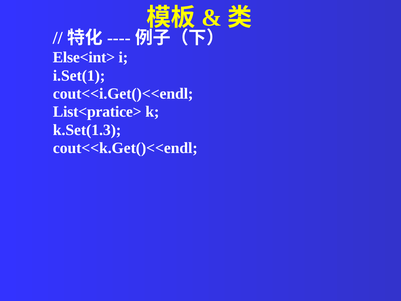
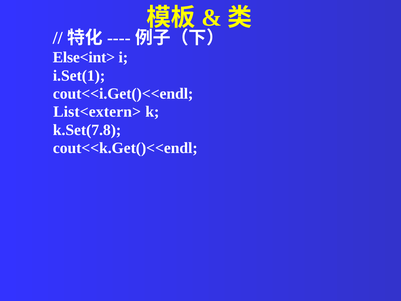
List<pratice>: List<pratice> -> List<extern> (97, 112)
k.Set(1.3: k.Set(1.3 -> k.Set(7.8 (87, 130)
